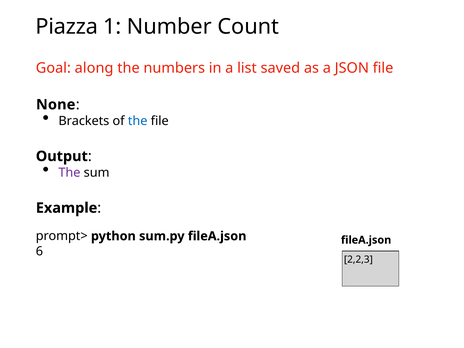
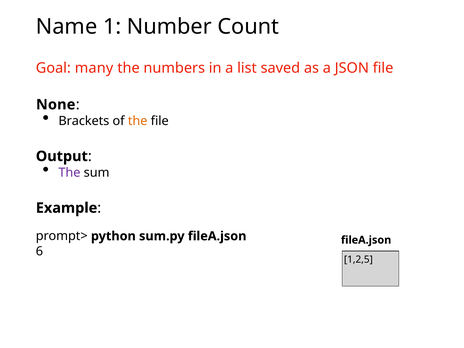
Piazza: Piazza -> Name (67, 27)
along: along -> many (94, 68)
the colour: blue -> orange (138, 121)
2,2,3: 2,2,3 -> 1,2,5 (358, 260)
